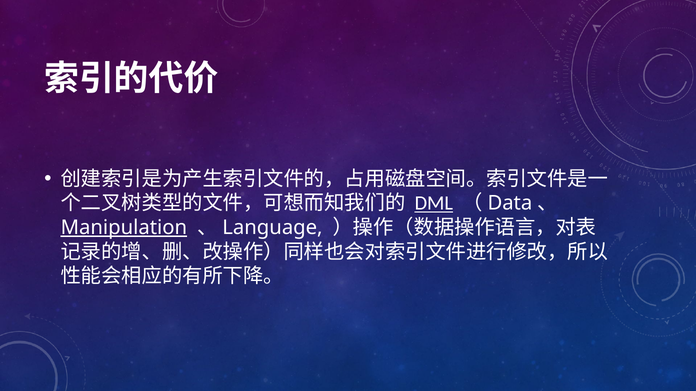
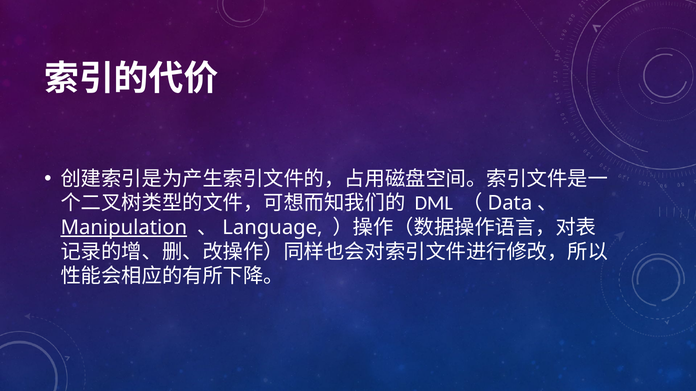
DML underline: present -> none (434, 204)
